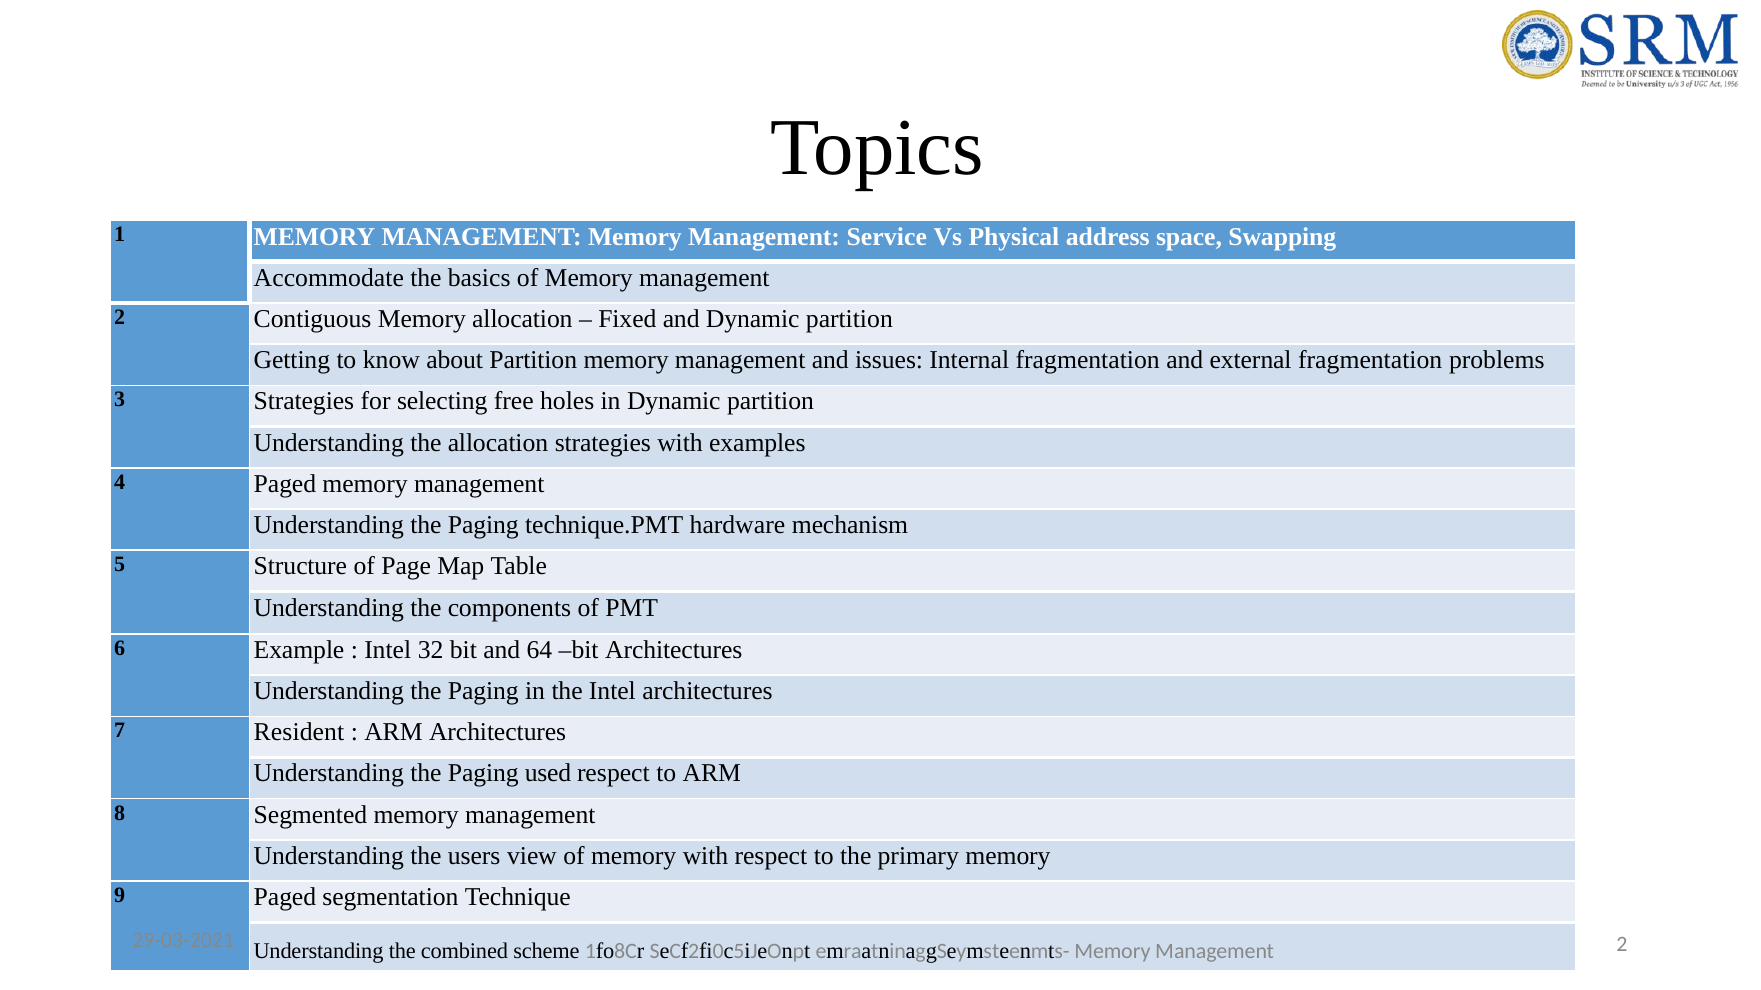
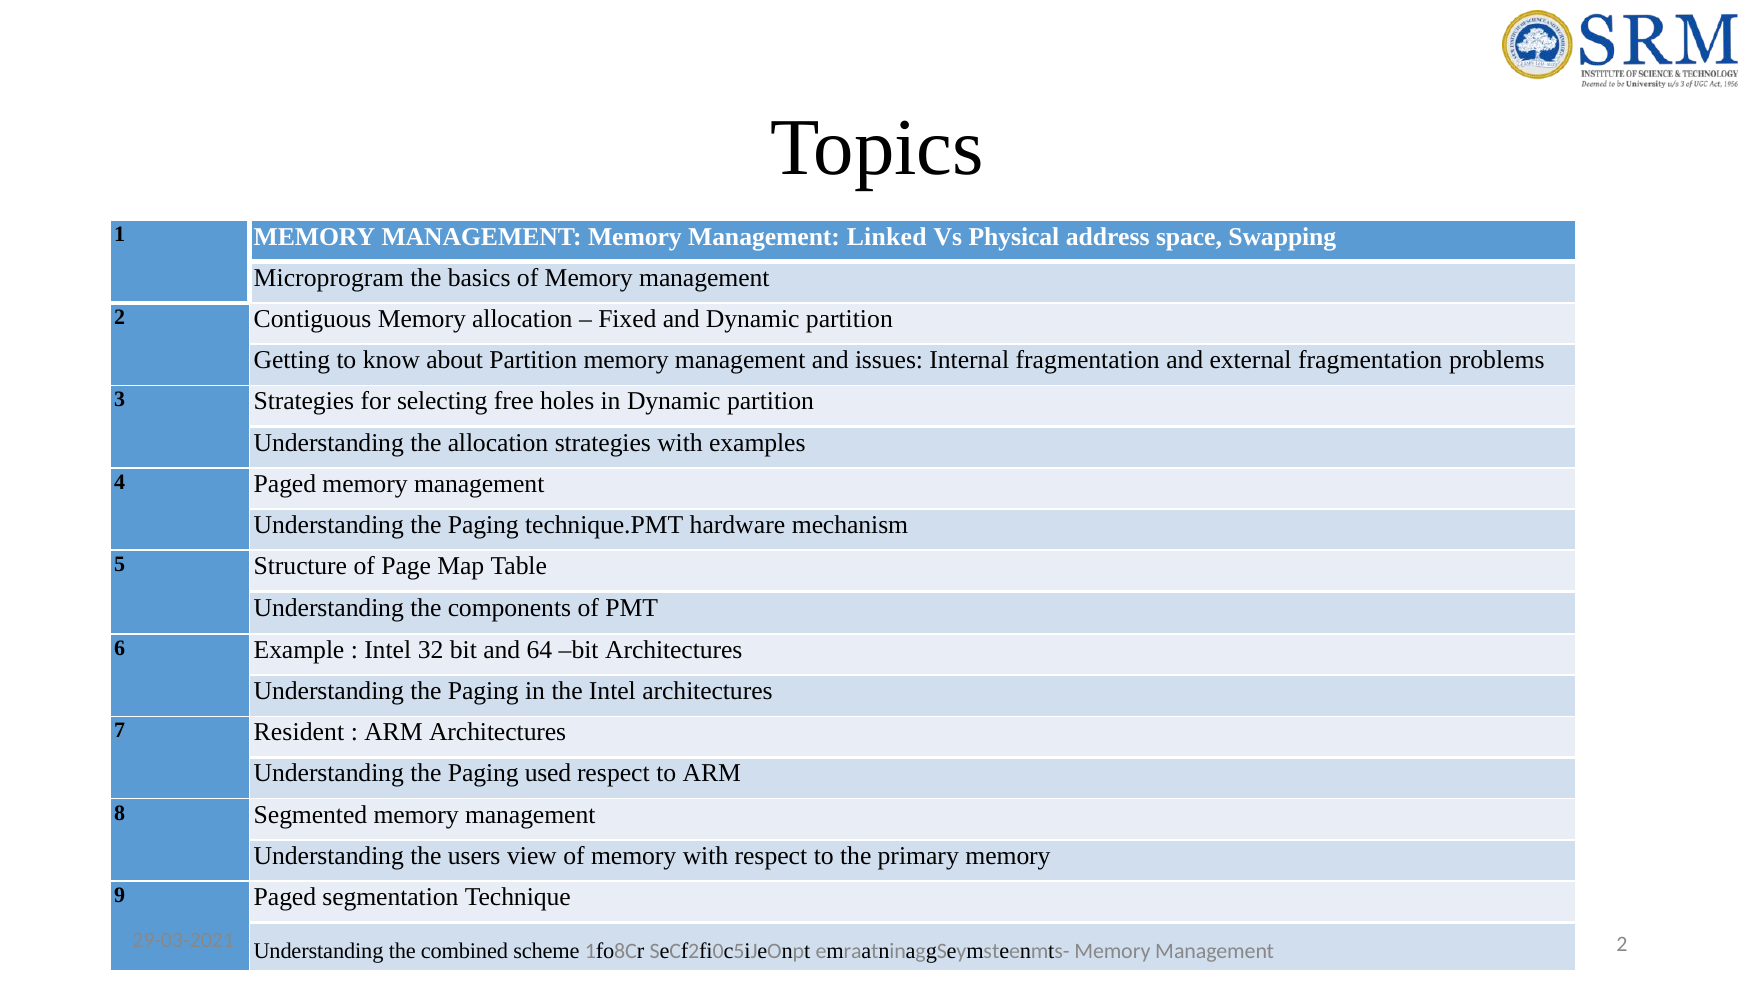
Service: Service -> Linked (887, 237)
Accommodate: Accommodate -> Microprogram (329, 278)
